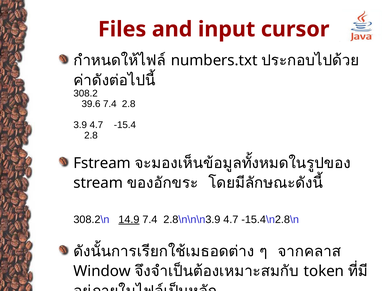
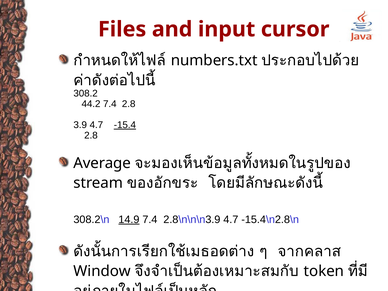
39.6: 39.6 -> 44.2 (91, 104)
-15.4 underline: none -> present (125, 125)
Fstream: Fstream -> Average (102, 163)
